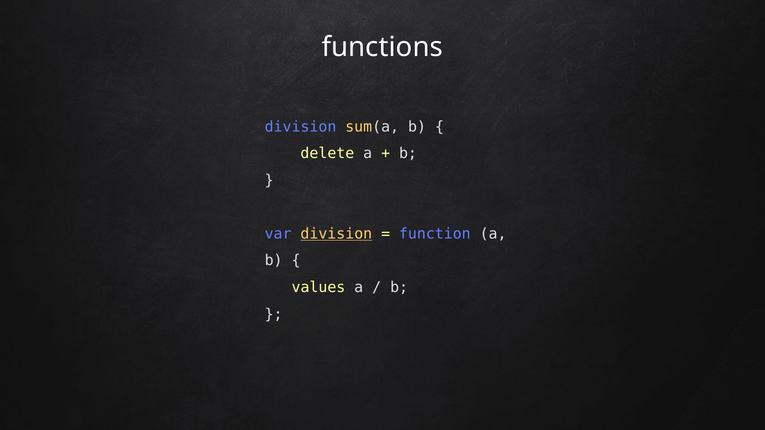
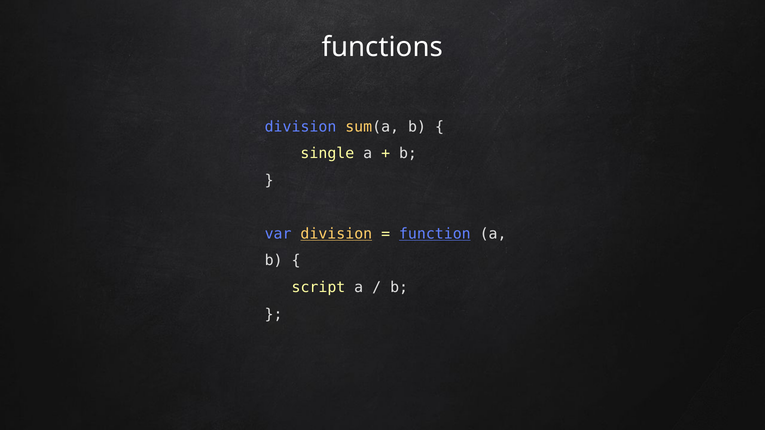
delete: delete -> single (327, 154)
function underline: none -> present (435, 234)
values: values -> script (318, 288)
